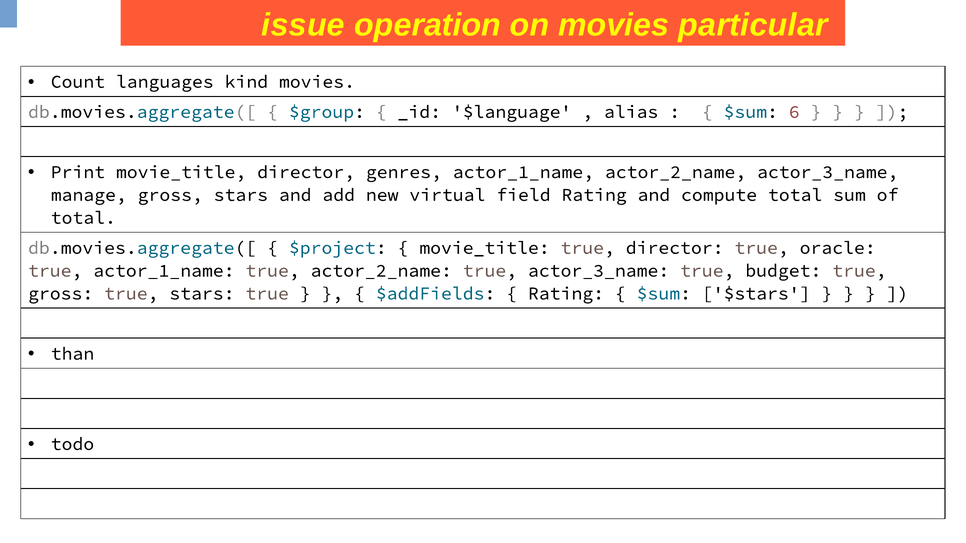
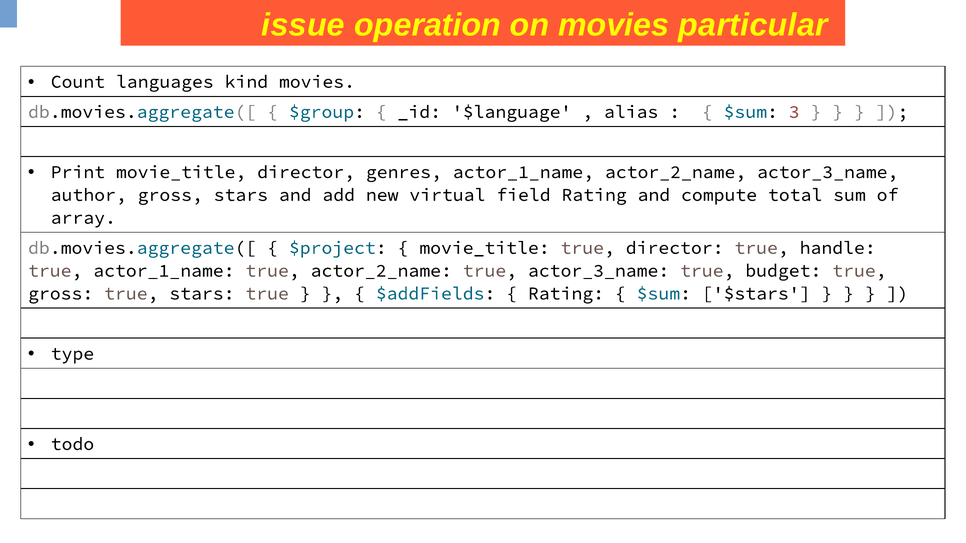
6: 6 -> 3 (794, 112)
manage: manage -> author (89, 195)
total: total -> array (83, 218)
oracle: oracle -> handle (838, 248)
than: than -> type (72, 354)
